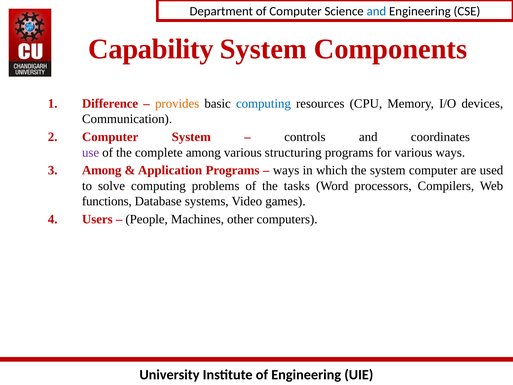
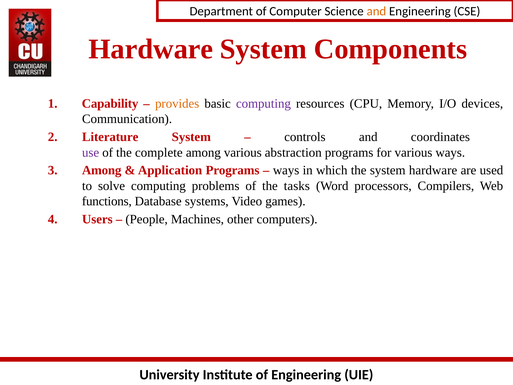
and colour: blue -> orange (376, 11)
Capability: Capability -> Hardware (151, 49)
Difference: Difference -> Capability (110, 104)
computing colour: blue -> purple (263, 104)
Computer: Computer -> Literature (110, 137)
structuring: structuring -> abstraction (293, 152)
system computer: computer -> hardware (433, 170)
